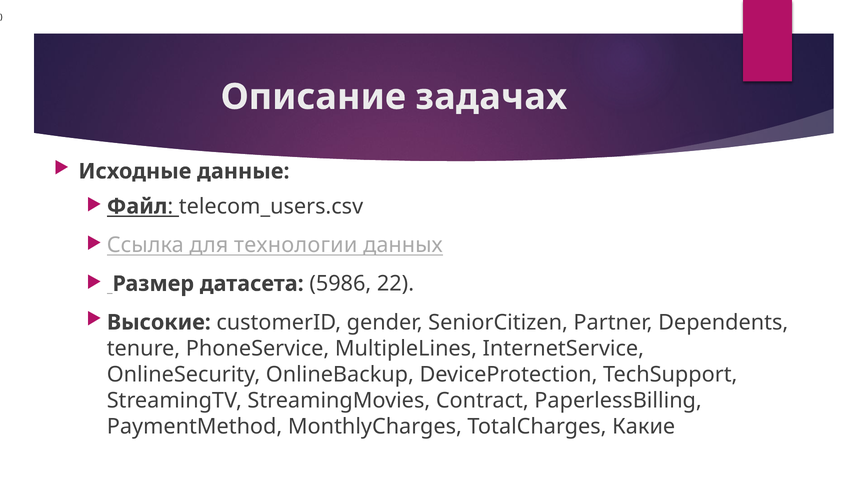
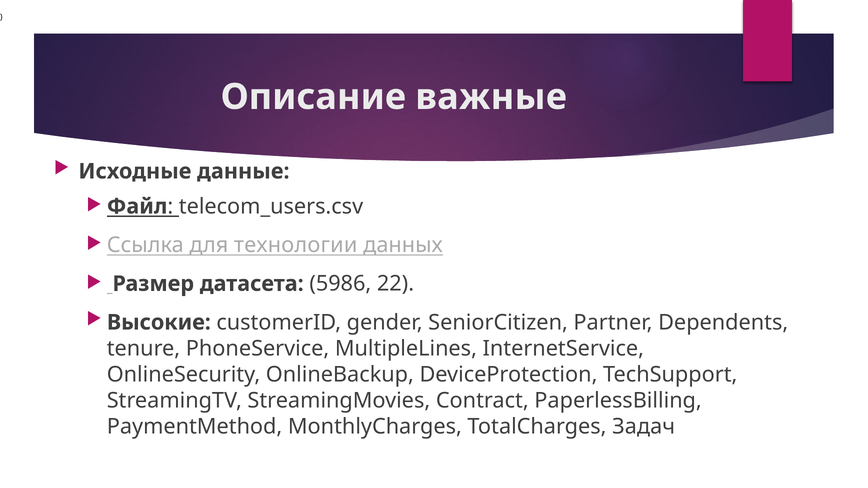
задачах: задачах -> важные (491, 97)
Какие: Какие -> Задач (644, 427)
